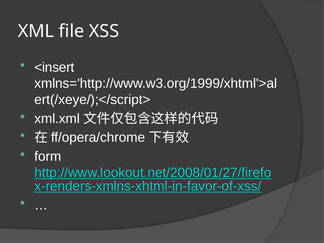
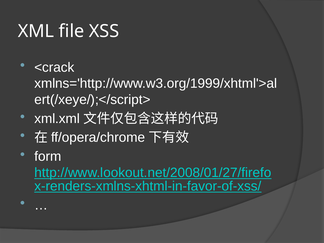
<insert: <insert -> <crack (54, 67)
